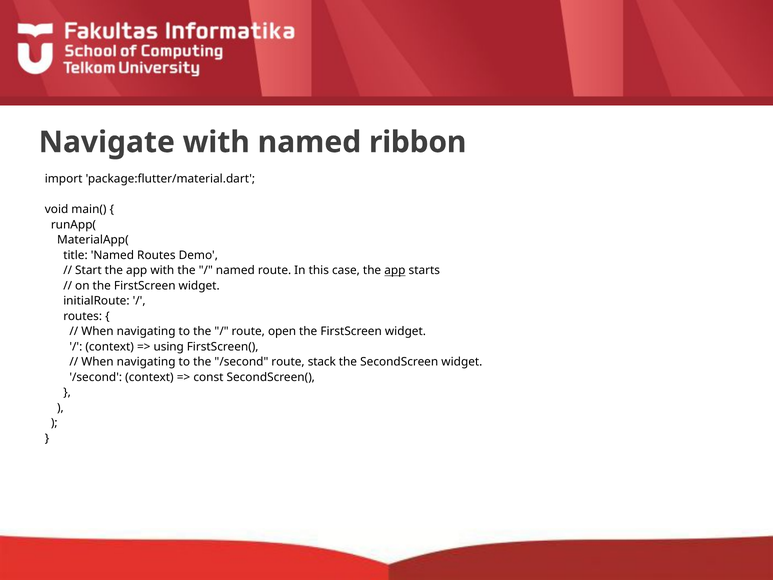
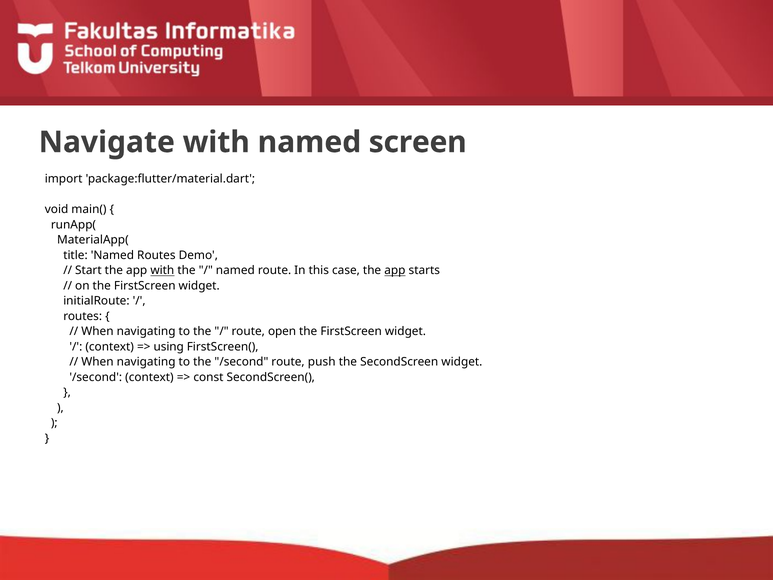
ribbon: ribbon -> screen (418, 142)
with underline: none -> present (162, 270)
stack: stack -> push (322, 362)
